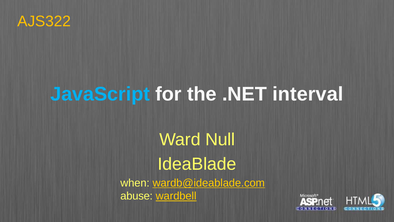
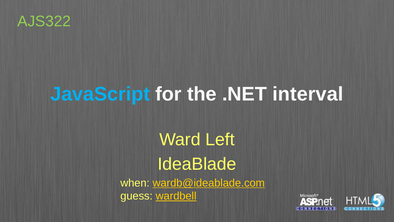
AJS322 colour: yellow -> light green (44, 21)
Null: Null -> Left (220, 139)
abuse: abuse -> guess (136, 196)
